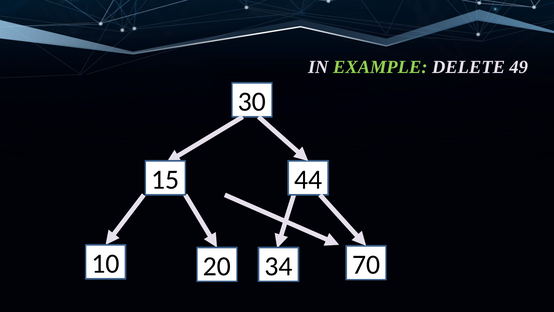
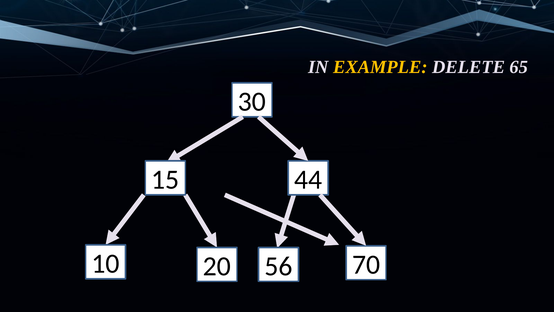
EXAMPLE colour: light green -> yellow (380, 67)
49: 49 -> 65 (519, 67)
34: 34 -> 56 (278, 266)
